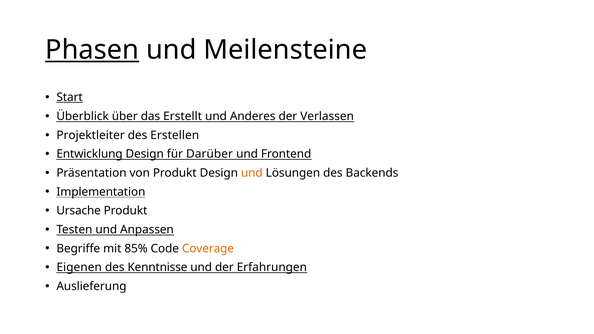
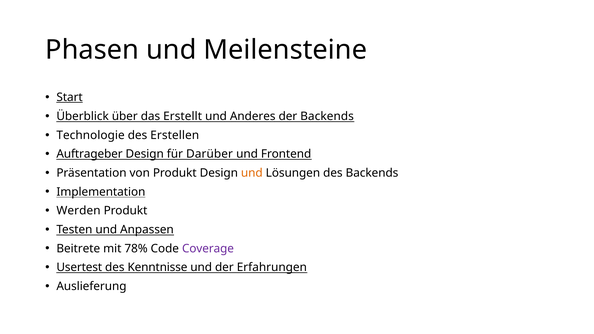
Phasen underline: present -> none (92, 50)
der Verlassen: Verlassen -> Backends (327, 116)
Projektleiter: Projektleiter -> Technologie (91, 135)
Entwicklung: Entwicklung -> Auftrageber (90, 154)
Ursache: Ursache -> Werden (78, 211)
Begriffe: Begriffe -> Beitrete (78, 249)
85%: 85% -> 78% (136, 249)
Coverage colour: orange -> purple (208, 249)
Eigenen: Eigenen -> Usertest (79, 267)
